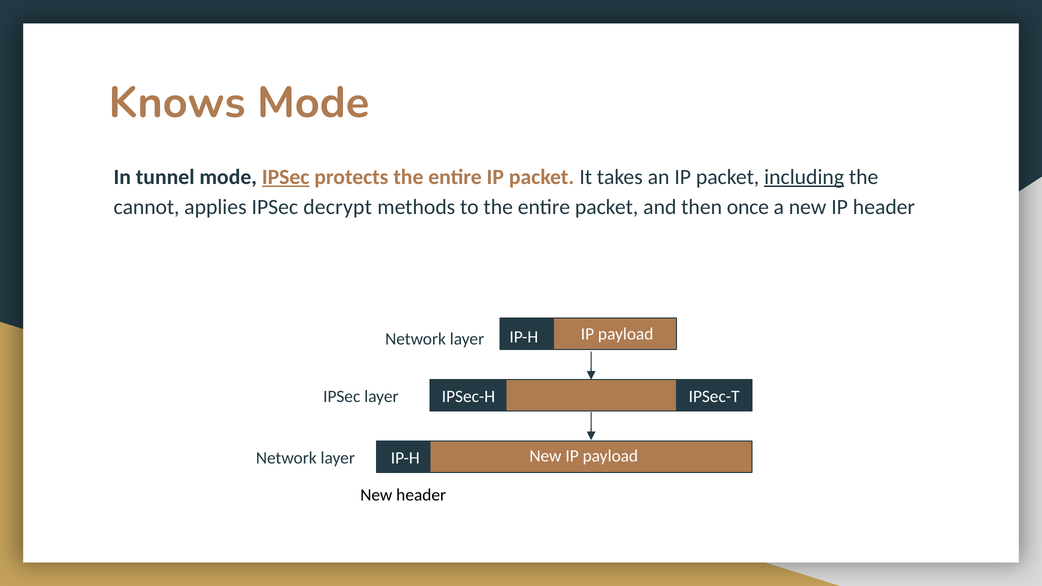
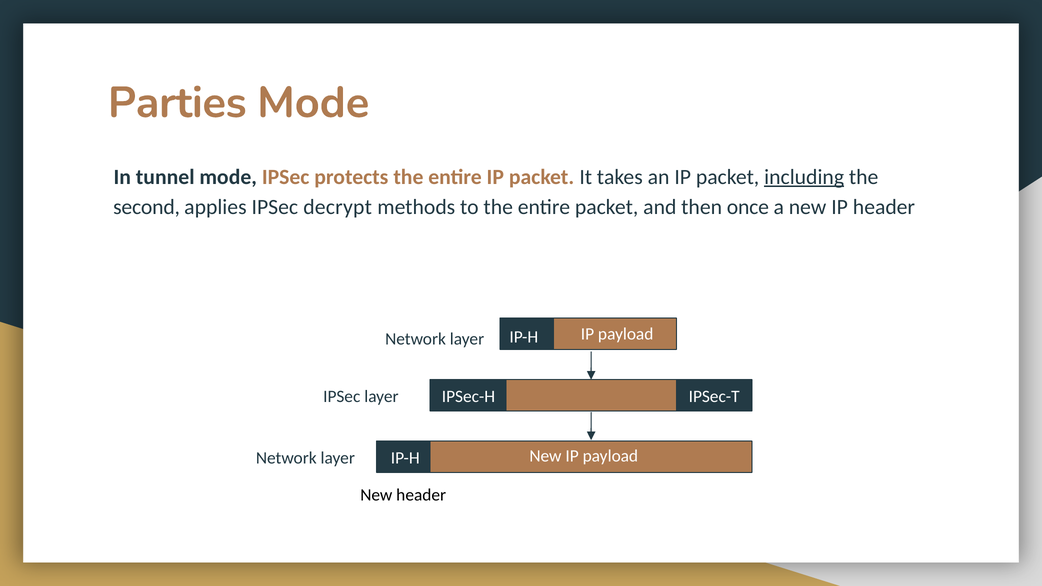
Knows: Knows -> Parties (177, 103)
IPSec underline: present -> none (286, 177)
cannot: cannot -> second (147, 207)
